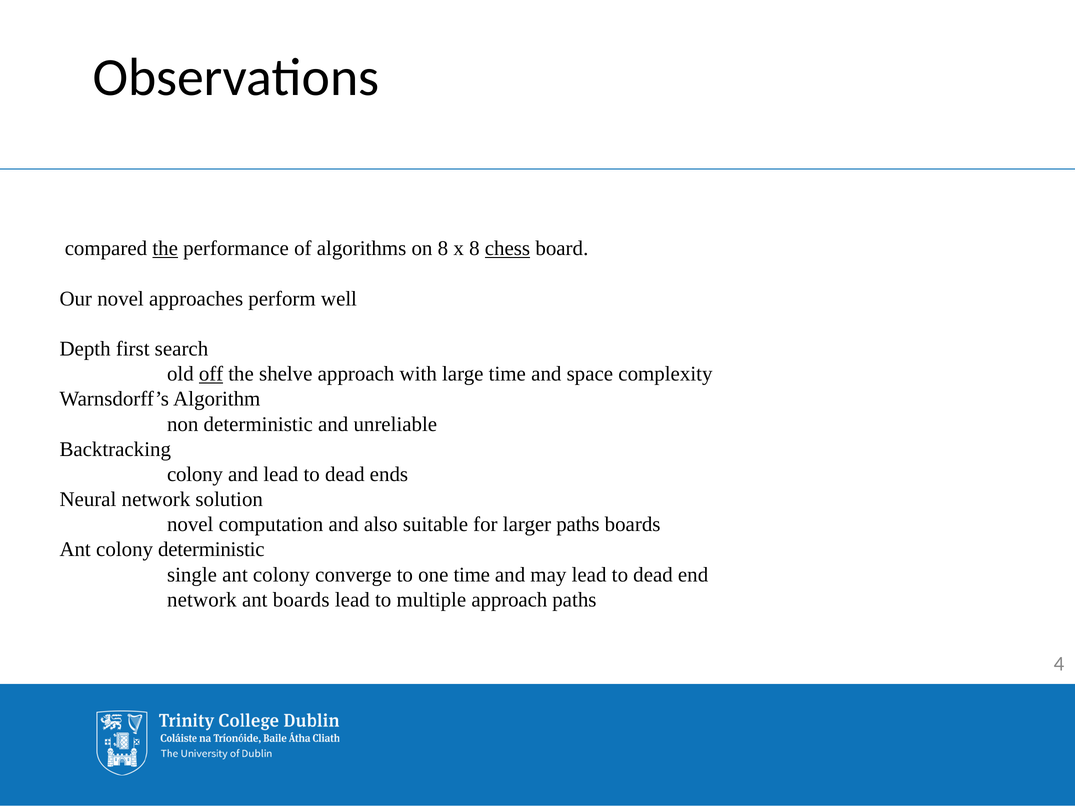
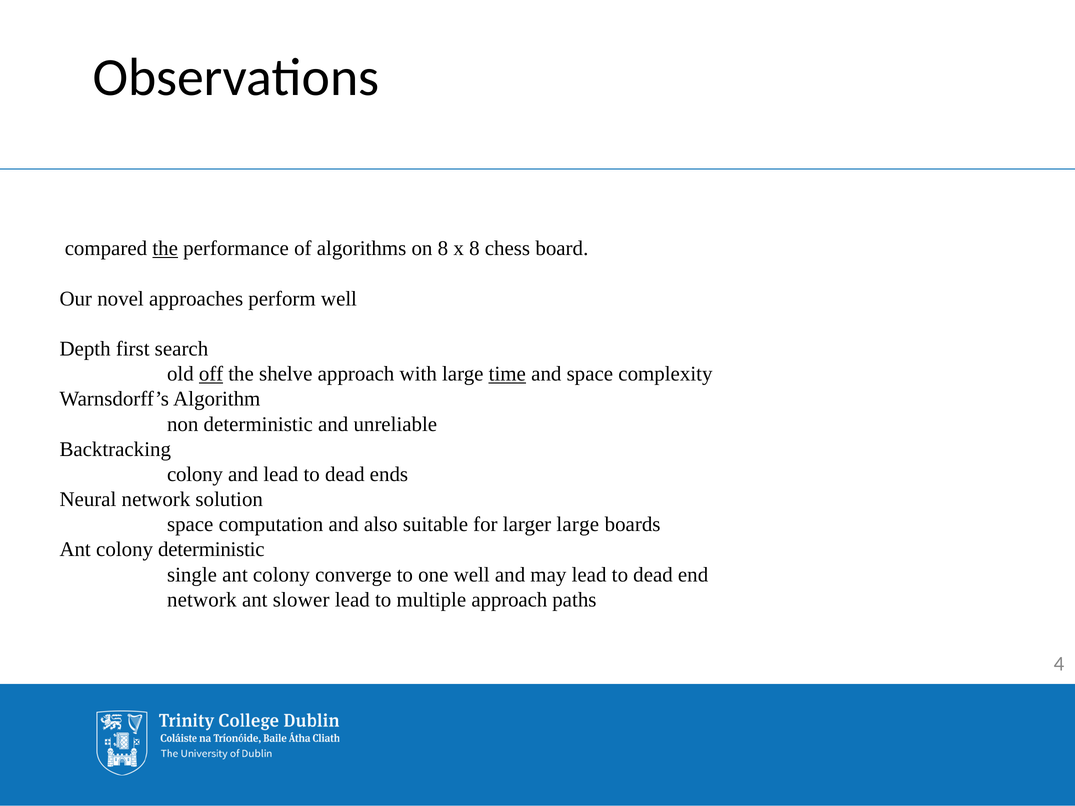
chess underline: present -> none (507, 249)
time underline: none -> present (507, 374)
novel: novel -> space (190, 525)
larger paths: paths -> large (578, 525)
one time: time -> well (472, 575)
ant boards: boards -> slower (301, 600)
